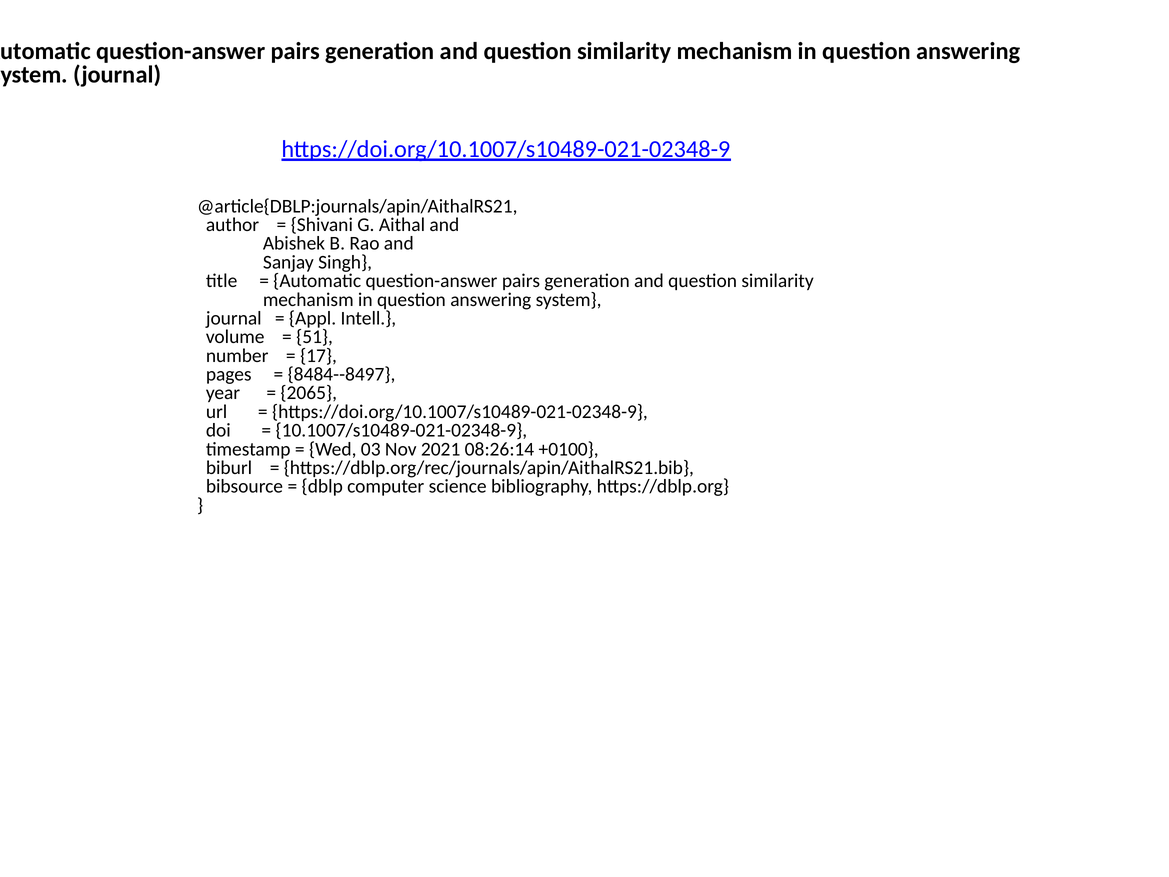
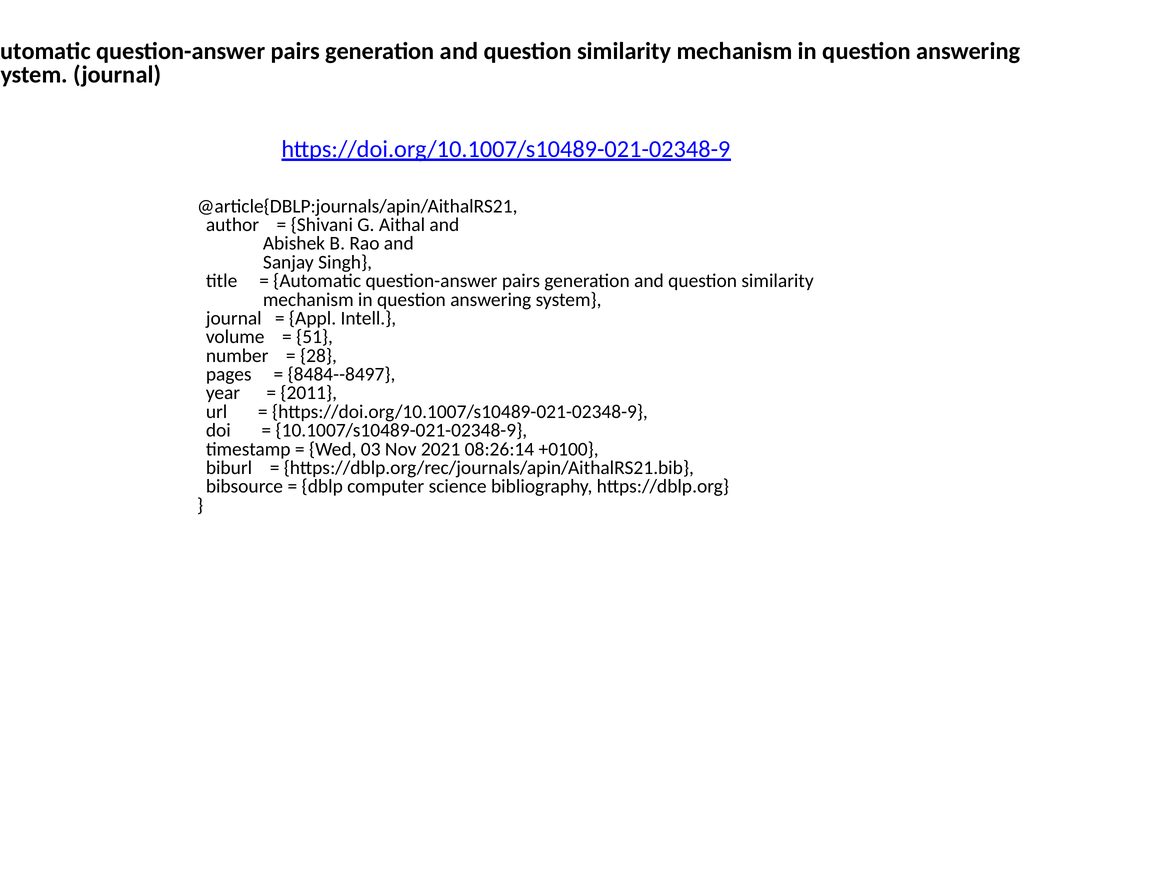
17: 17 -> 28 (319, 356)
2065: 2065 -> 2011 (309, 393)
